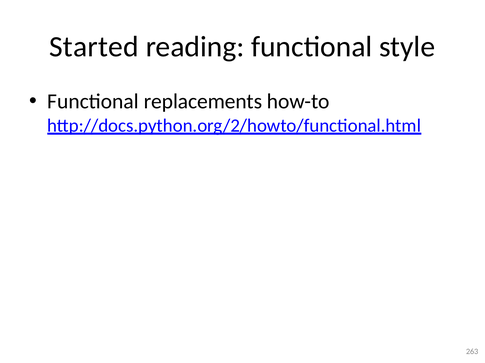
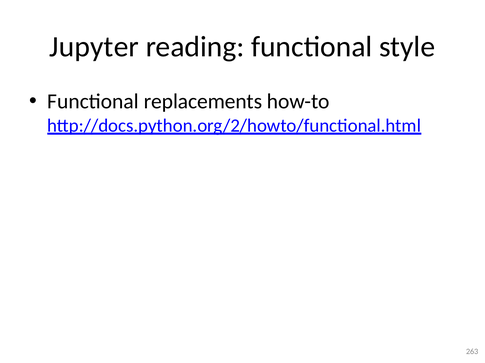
Started: Started -> Jupyter (94, 47)
